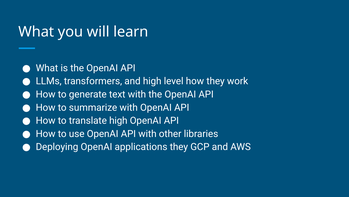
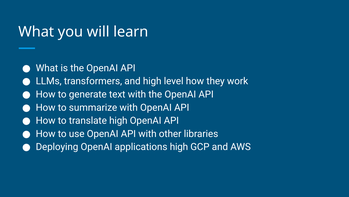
applications they: they -> high (179, 147)
